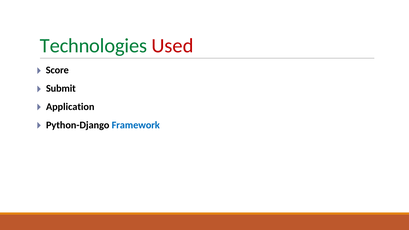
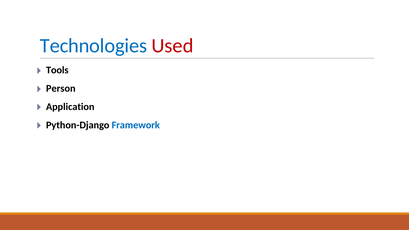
Technologies colour: green -> blue (93, 46)
Score: Score -> Tools (57, 70)
Submit: Submit -> Person (61, 89)
